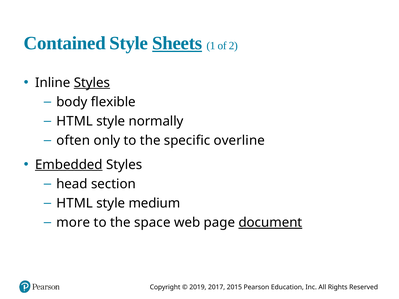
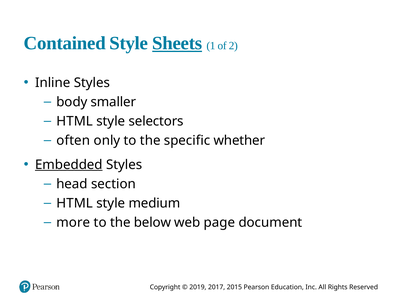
Styles underline: present -> none (92, 83)
flexible: flexible -> smaller (113, 102)
normally: normally -> selectors (156, 121)
overline: overline -> whether (239, 141)
space: space -> below (152, 223)
document underline: present -> none (270, 223)
